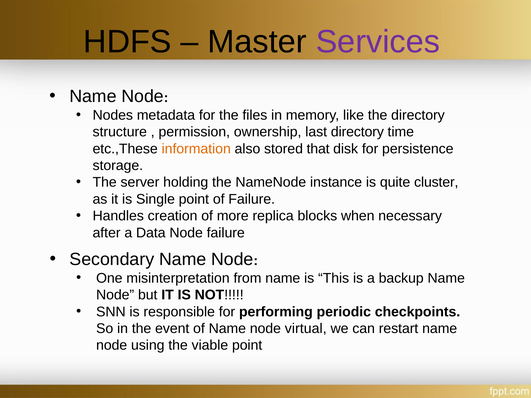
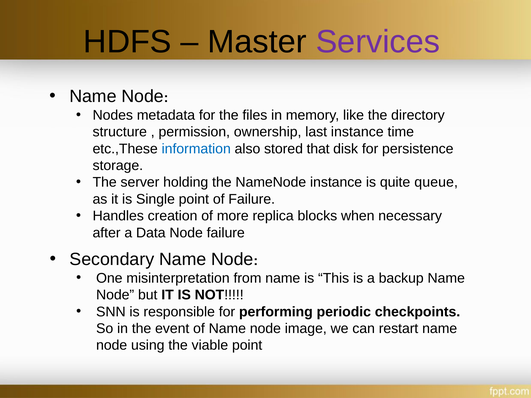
last directory: directory -> instance (357, 132)
information colour: orange -> blue (196, 149)
cluster: cluster -> queue (436, 182)
virtual: virtual -> image (306, 329)
